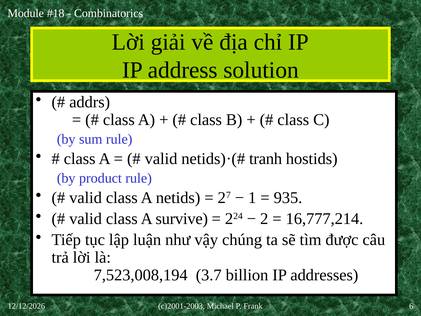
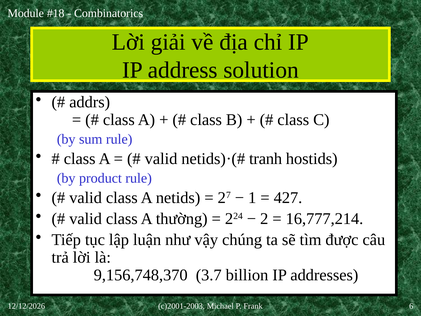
935: 935 -> 427 (288, 198)
survive: survive -> thường (182, 219)
7,523,008,194: 7,523,008,194 -> 9,156,748,370 (141, 275)
